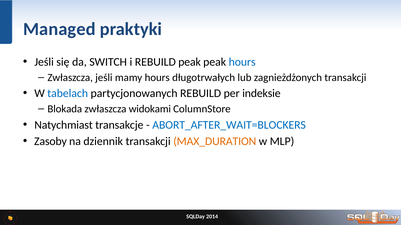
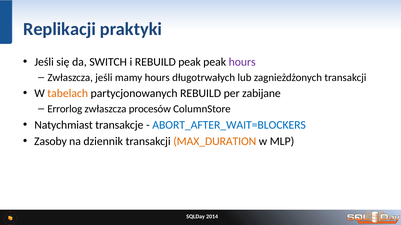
Managed: Managed -> Replikacji (59, 29)
hours colour: blue -> purple (242, 62)
tabelach colour: blue -> orange (68, 94)
indeksie: indeksie -> zabijane (261, 94)
Blokada: Blokada -> Errorlog (65, 109)
widokami: widokami -> procesów (150, 109)
